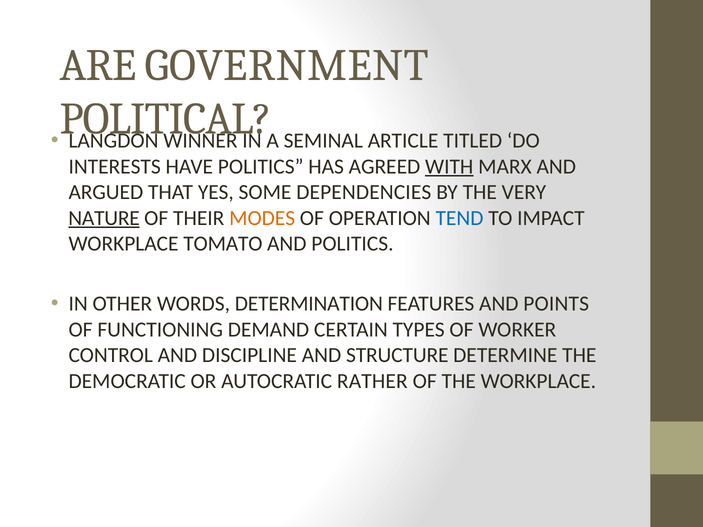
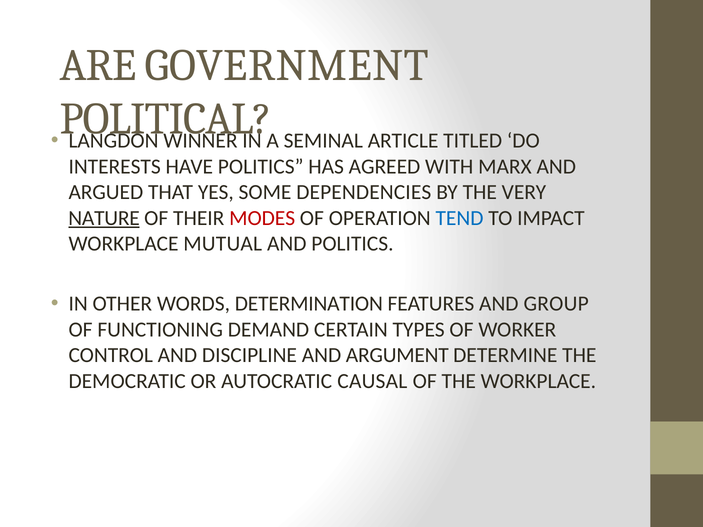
WITH underline: present -> none (449, 167)
MODES colour: orange -> red (262, 218)
TOMATO: TOMATO -> MUTUAL (223, 244)
POINTS: POINTS -> GROUP (556, 304)
STRUCTURE: STRUCTURE -> ARGUMENT (397, 355)
RATHER: RATHER -> CAUSAL (372, 381)
